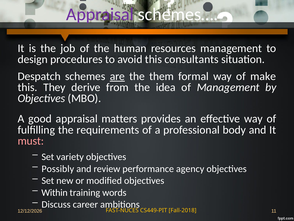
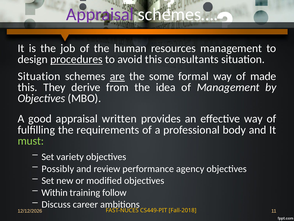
procedures underline: none -> present (76, 59)
Despatch: Despatch -> Situation (39, 76)
them: them -> some (162, 76)
make: make -> made (263, 76)
matters: matters -> written (119, 119)
must colour: pink -> light green (31, 141)
words: words -> follow (114, 192)
